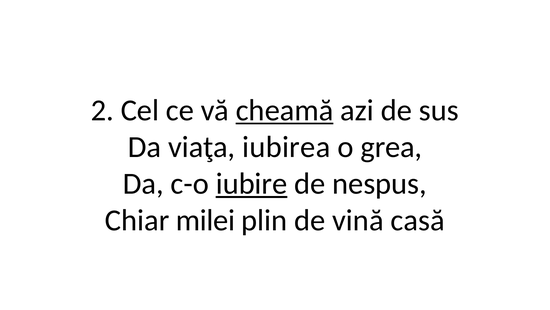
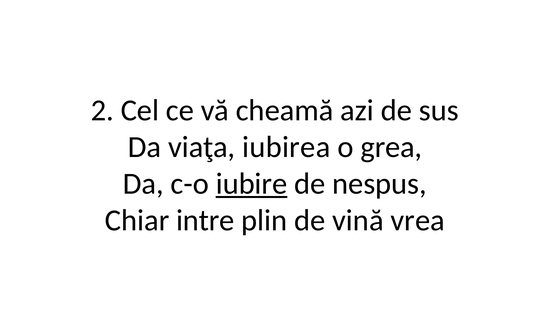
cheamă underline: present -> none (285, 110)
milei: milei -> intre (205, 220)
casă: casă -> vrea (418, 220)
